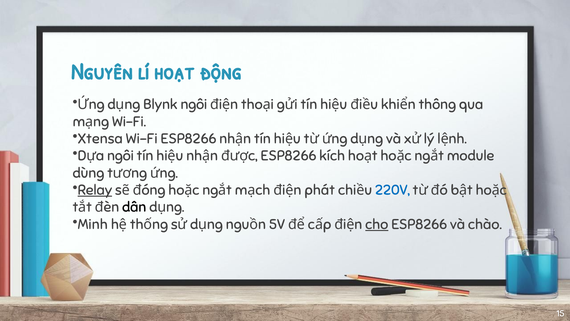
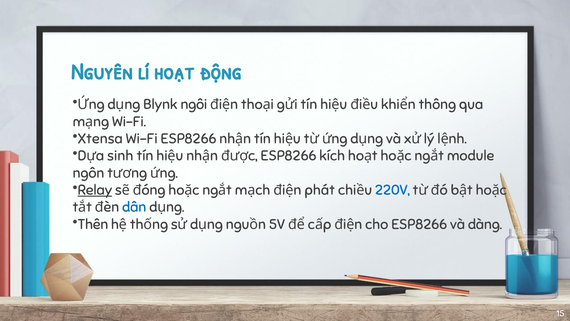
ngôi: ngôi -> sinh (120, 156)
dùng: dùng -> ngôn (88, 173)
dân colour: black -> blue (134, 207)
Minh: Minh -> Thên (93, 224)
cho underline: present -> none (377, 224)
chào: chào -> dàng (485, 224)
